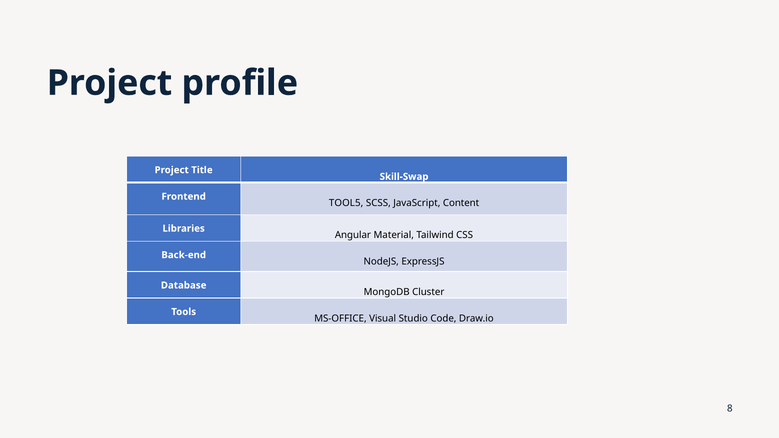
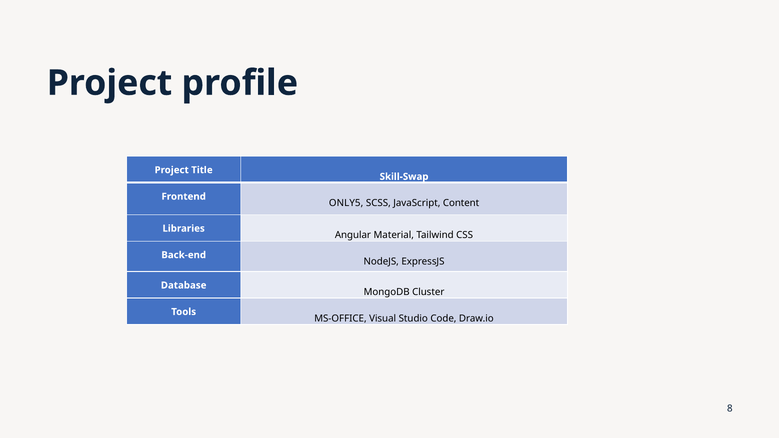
TOOL5: TOOL5 -> ONLY5 (346, 203)
